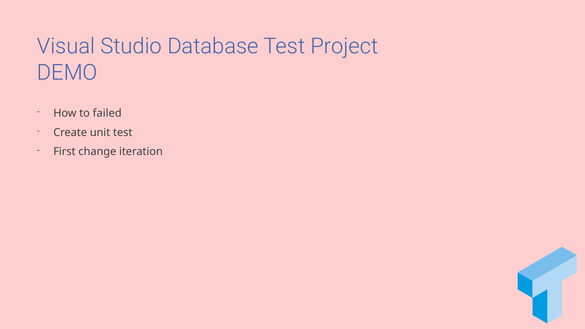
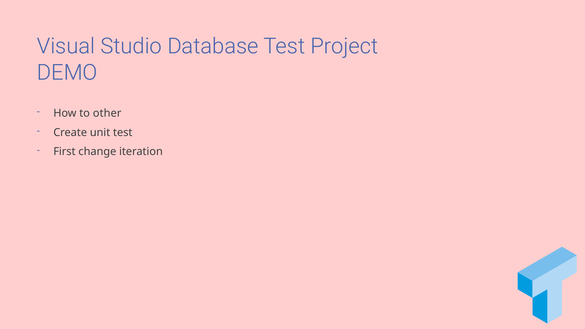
failed: failed -> other (107, 113)
